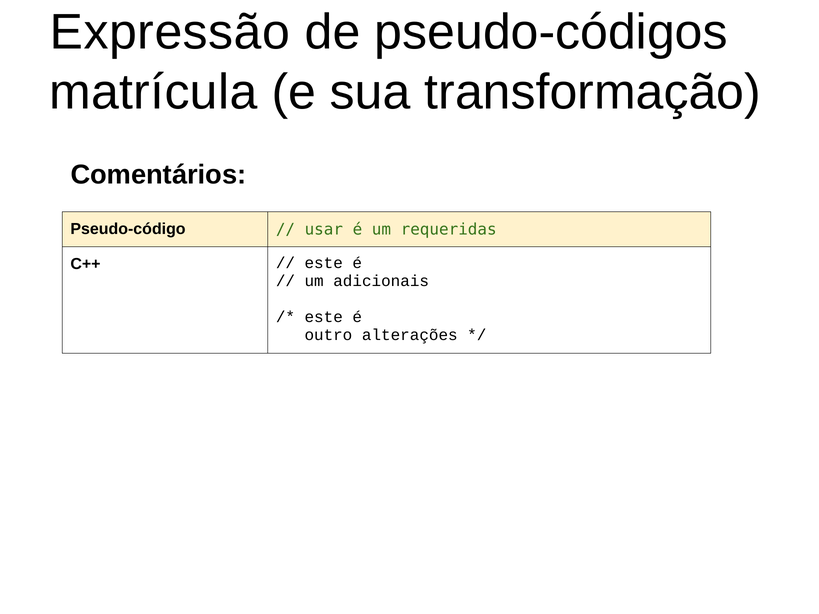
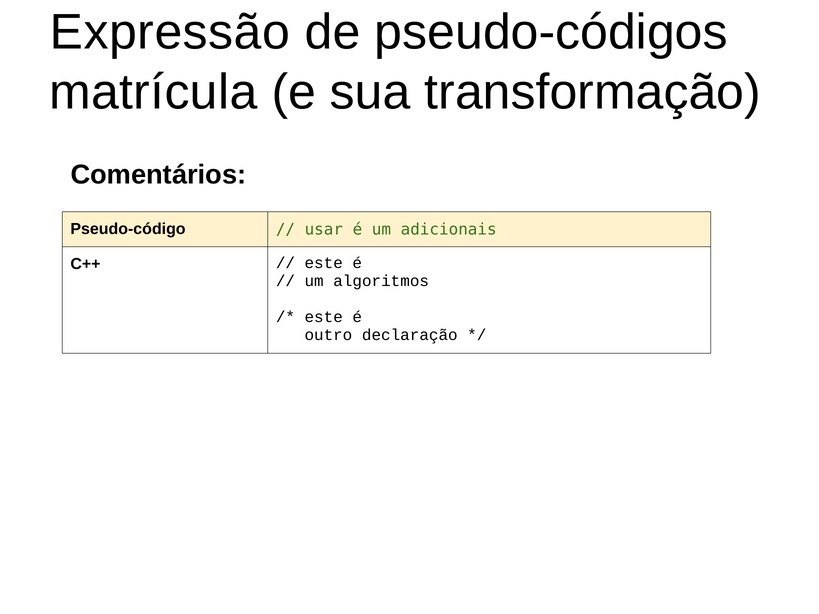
requeridas: requeridas -> adicionais (449, 230)
adicionais: adicionais -> algoritmos (381, 281)
alterações: alterações -> declaração (410, 335)
